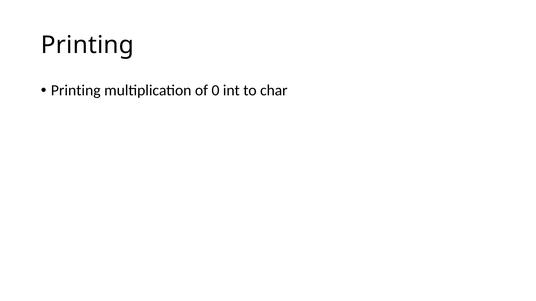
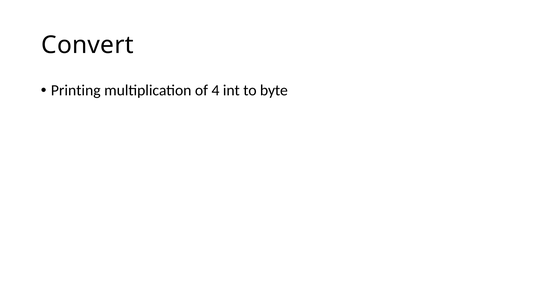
Printing: Printing -> Convert (87, 45)
0: 0 -> 4 (215, 91)
char: char -> byte (274, 91)
